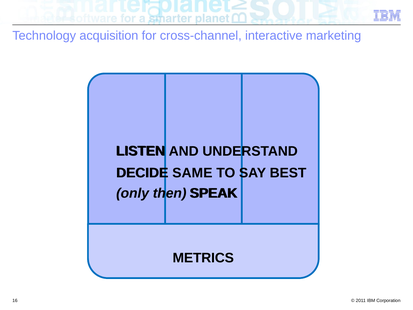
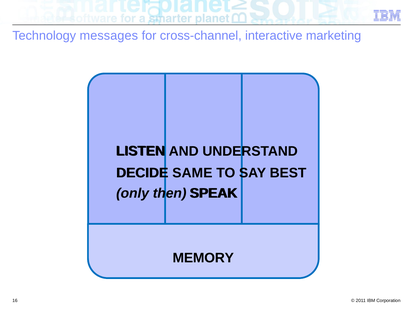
acquisition: acquisition -> messages (109, 36)
METRICS: METRICS -> MEMORY (203, 258)
